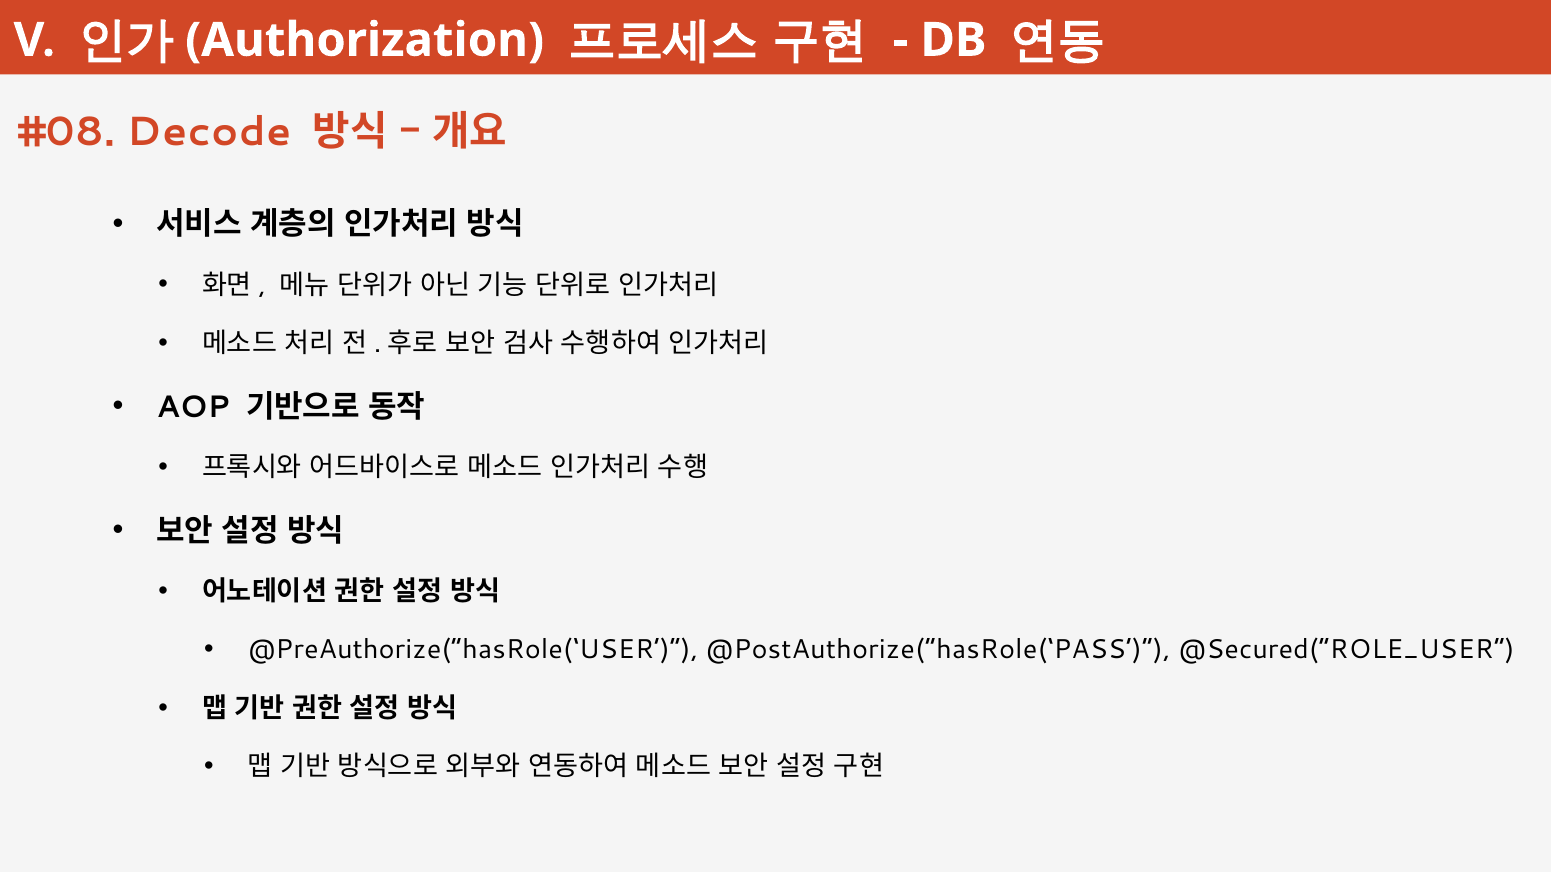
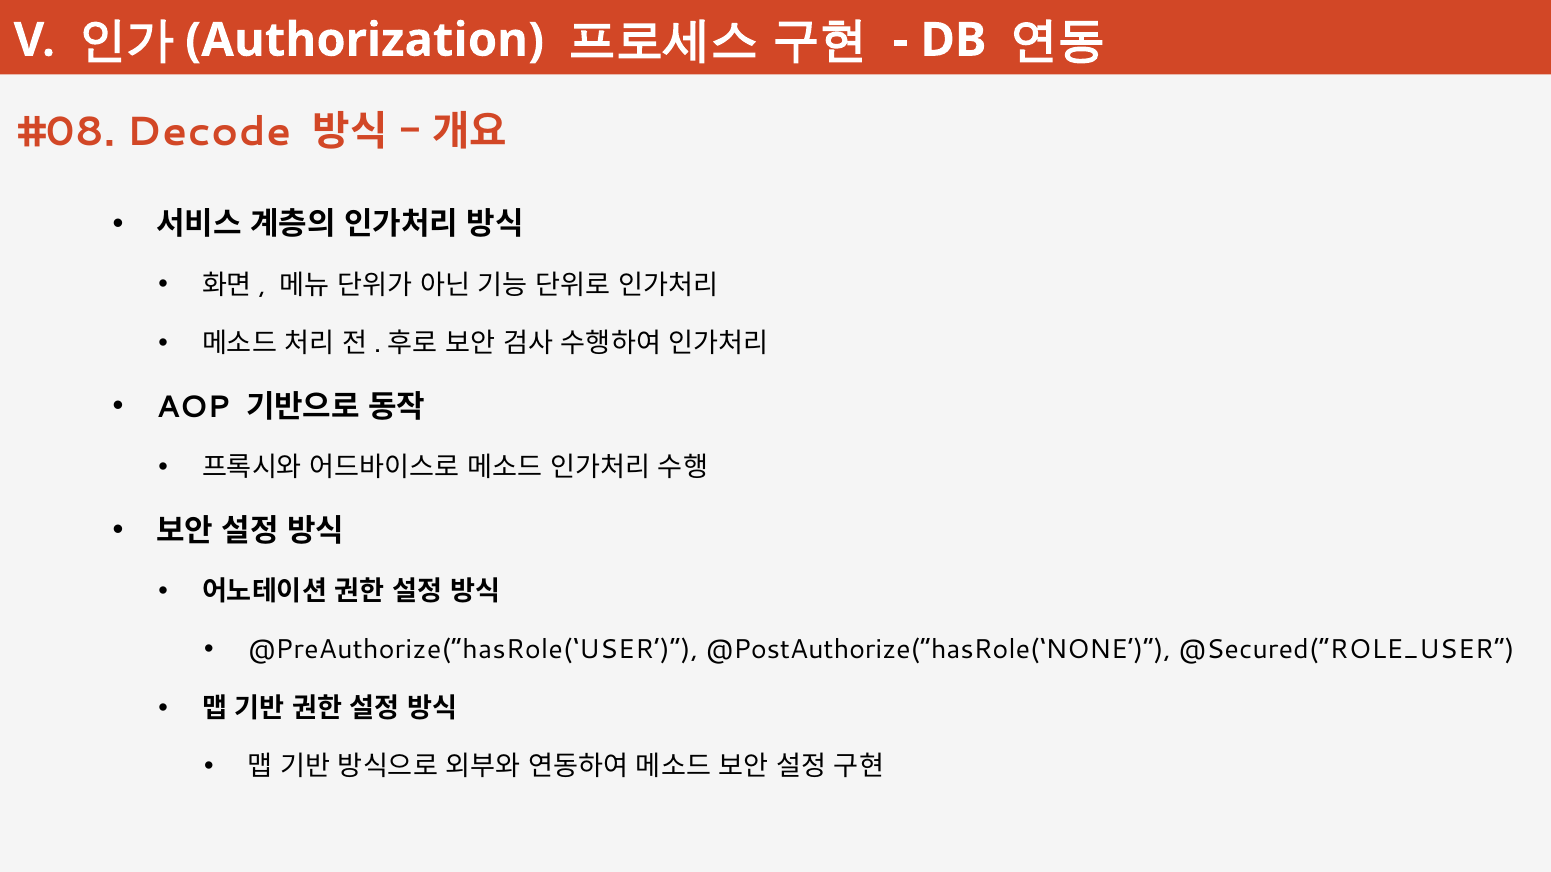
@PostAuthorize(“hasRole(‘PASS: @PostAuthorize(“hasRole(‘PASS -> @PostAuthorize(“hasRole(‘NONE (938, 650)
